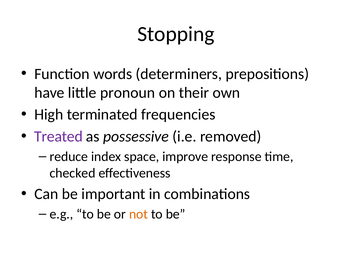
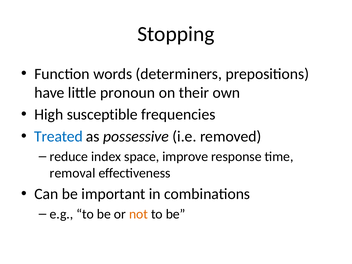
terminated: terminated -> susceptible (102, 115)
Treated colour: purple -> blue (58, 136)
checked: checked -> removal (73, 173)
